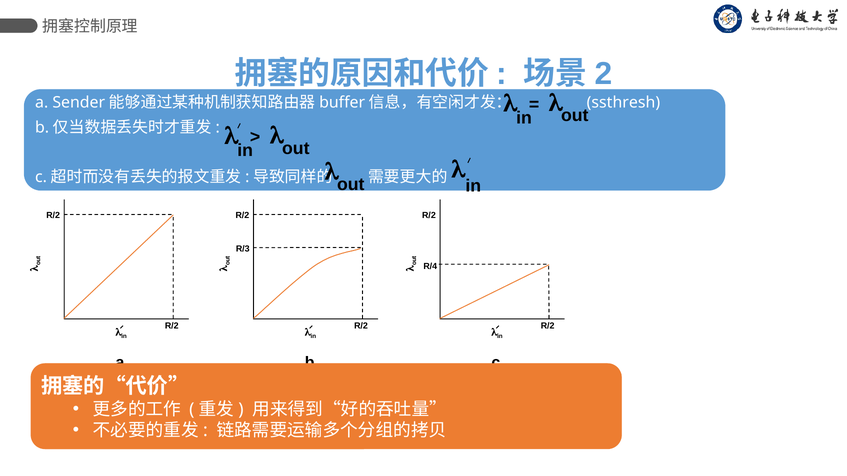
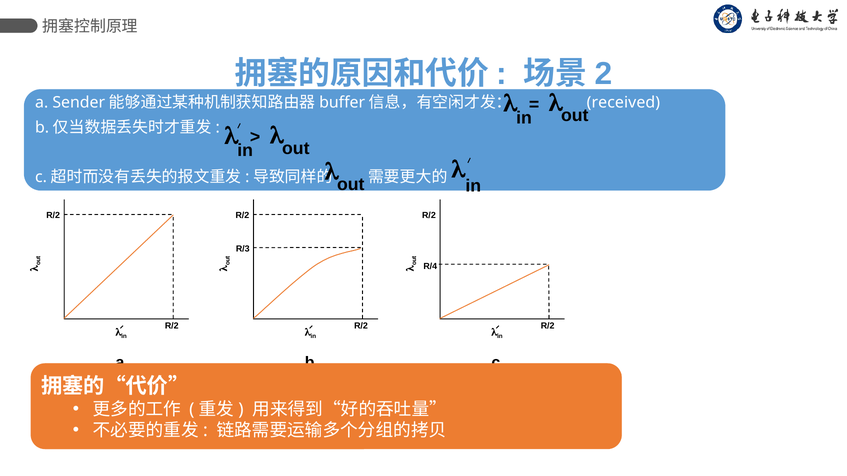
ssthresh: ssthresh -> received (623, 103)
